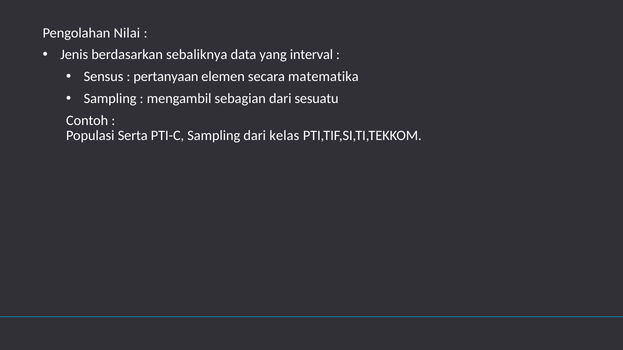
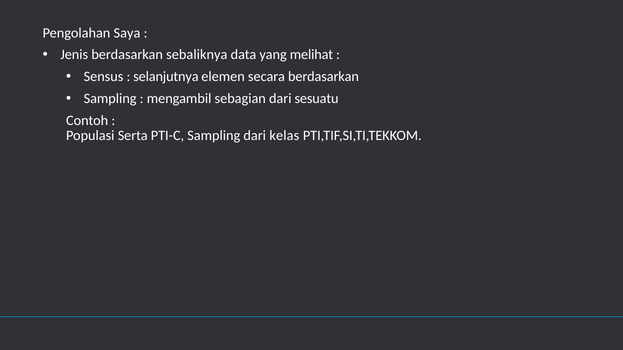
Nilai: Nilai -> Saya (127, 33)
interval: interval -> melihat (311, 55)
pertanyaan: pertanyaan -> selanjutnya (166, 77)
secara matematika: matematika -> berdasarkan (323, 77)
